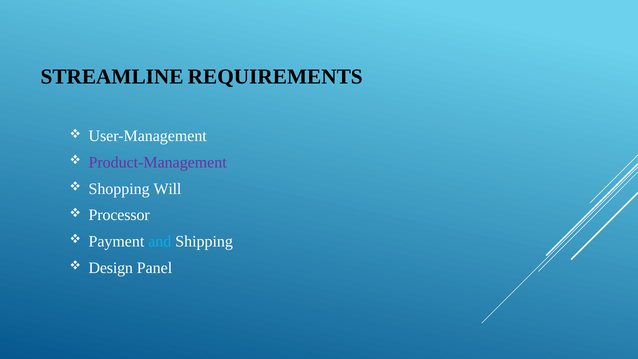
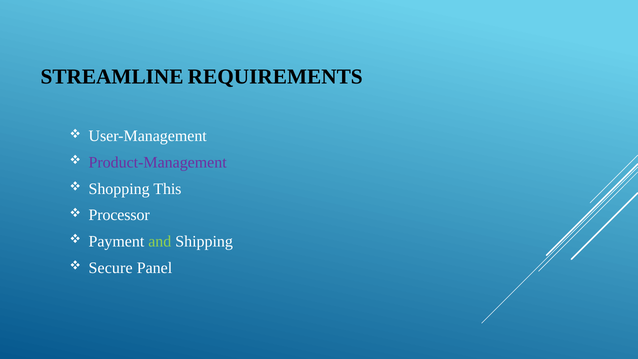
Will: Will -> This (167, 189)
and colour: light blue -> light green (160, 241)
Design: Design -> Secure (111, 268)
